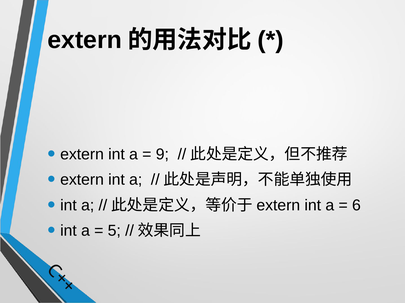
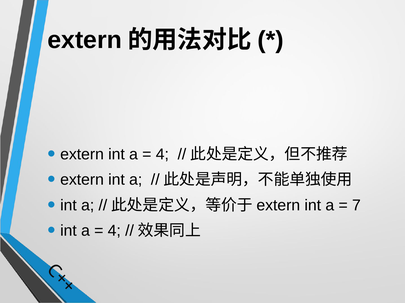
9: 9 -> 4 (162, 155)
6: 6 -> 7 (356, 206)
5: 5 -> 4 (114, 231)
